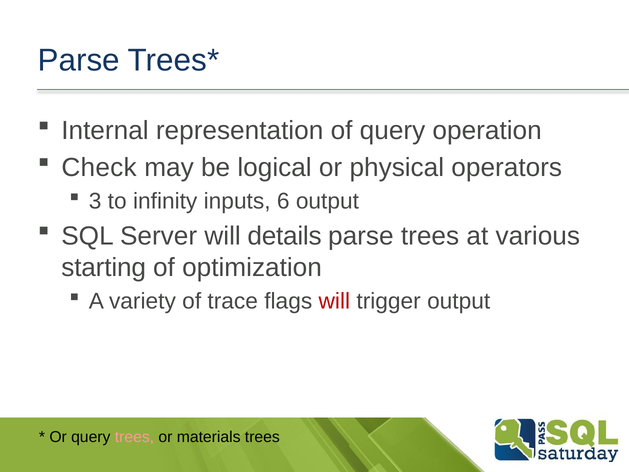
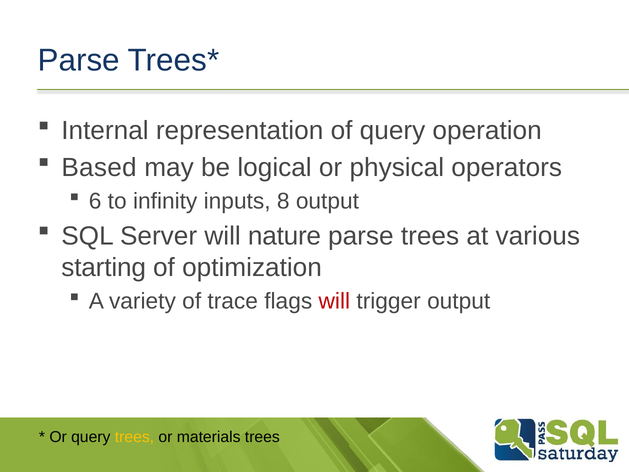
Check: Check -> Based (99, 167)
3: 3 -> 6 (95, 201)
6: 6 -> 8 (283, 201)
details: details -> nature (285, 236)
trees colour: pink -> yellow (134, 437)
